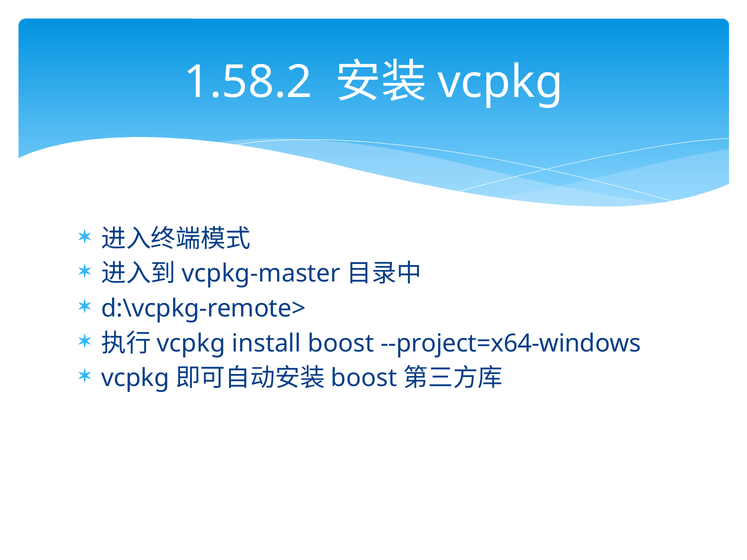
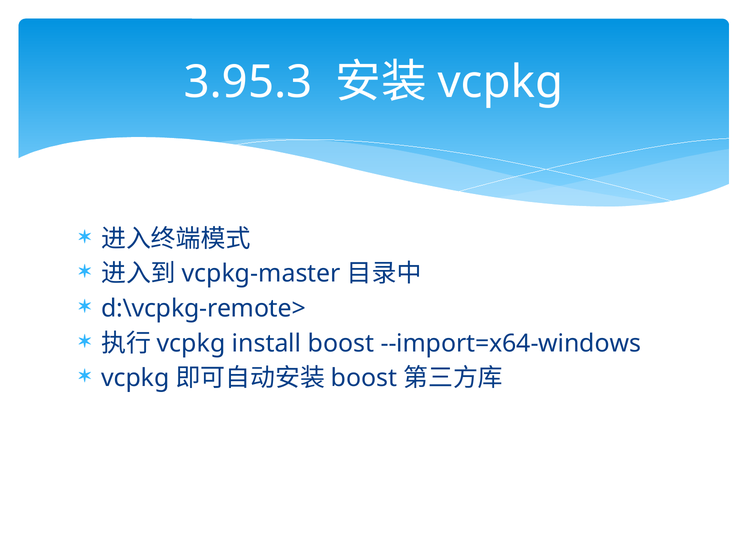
1.58.2: 1.58.2 -> 3.95.3 (248, 82)
--project=x64-windows: --project=x64-windows -> --import=x64-windows (511, 344)
